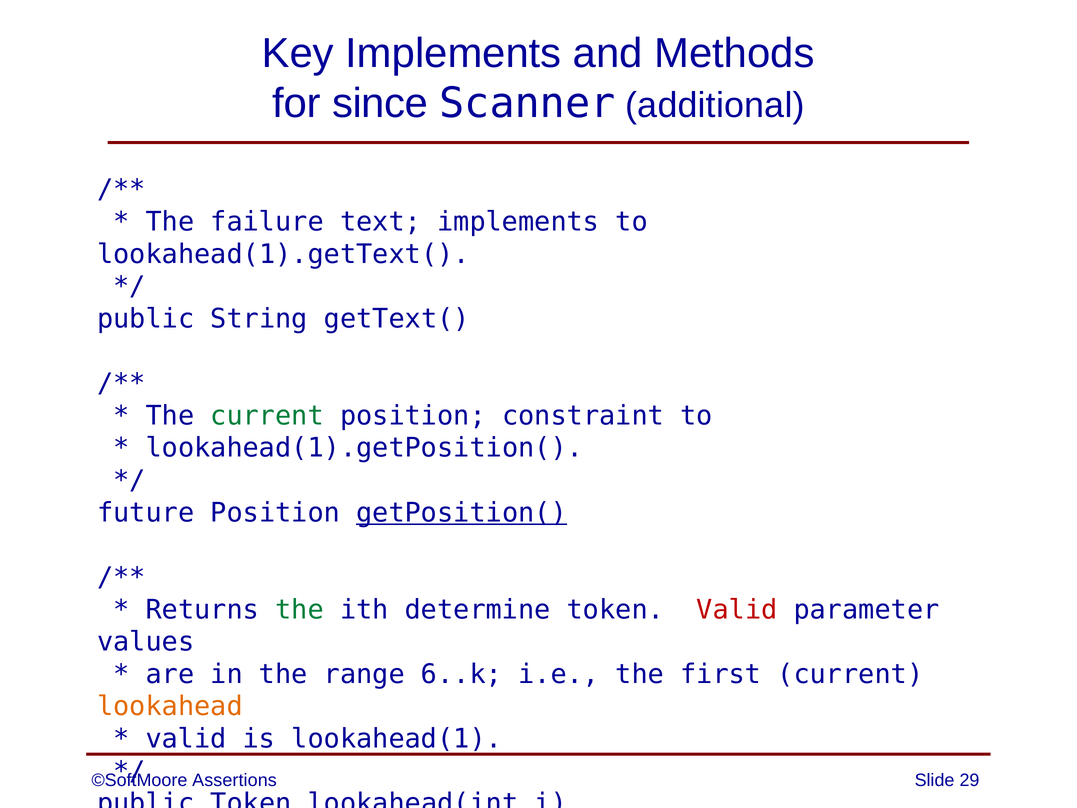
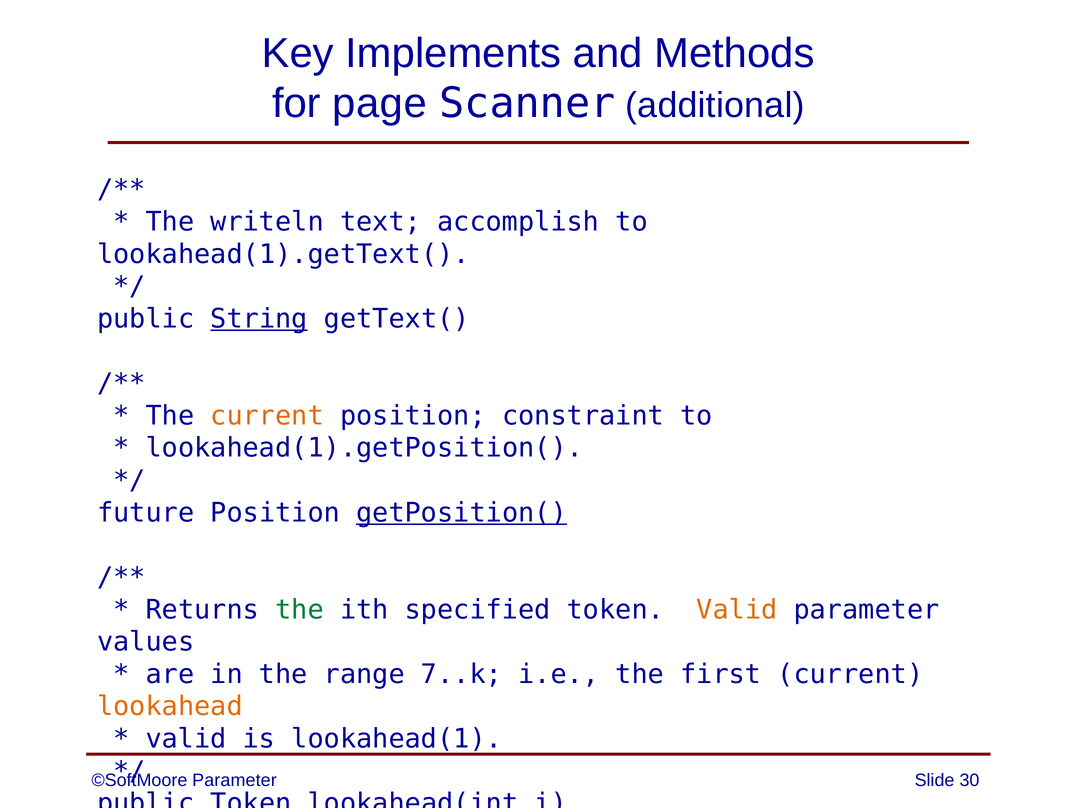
since: since -> page (380, 104)
failure: failure -> writeln (267, 222)
text implements: implements -> accomplish (518, 222)
String underline: none -> present (259, 319)
current colour: green -> orange (267, 416)
determine: determine -> specified (478, 609)
Valid colour: red -> orange (737, 609)
6..k: 6..k -> 7..k (461, 674)
Assertions: Assertions -> Parameter (235, 780)
29: 29 -> 30 (969, 780)
